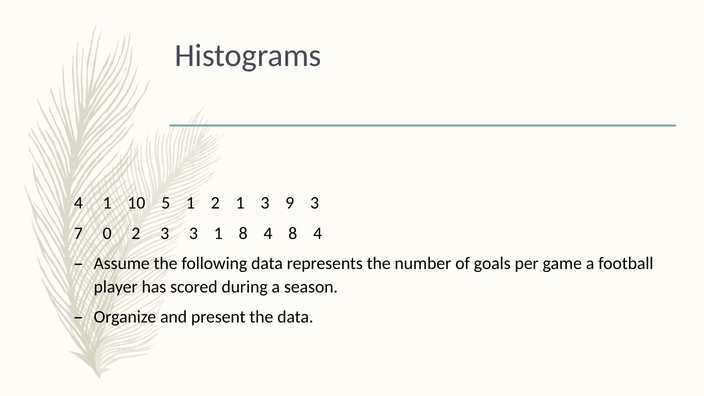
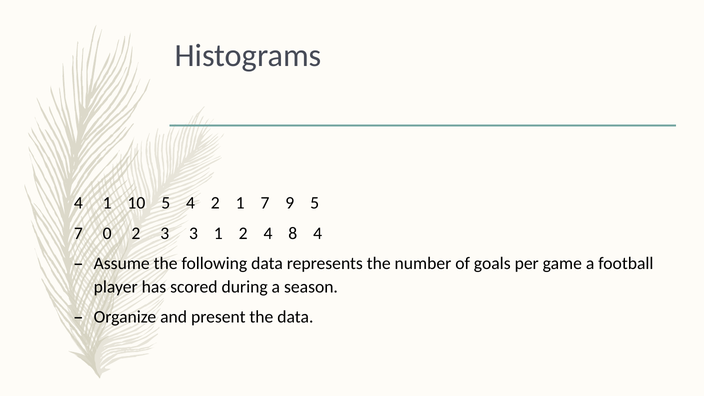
5 1: 1 -> 4 (191, 203)
1 3: 3 -> 7 (265, 203)
9 3: 3 -> 5 (315, 203)
1 8: 8 -> 2 (243, 233)
